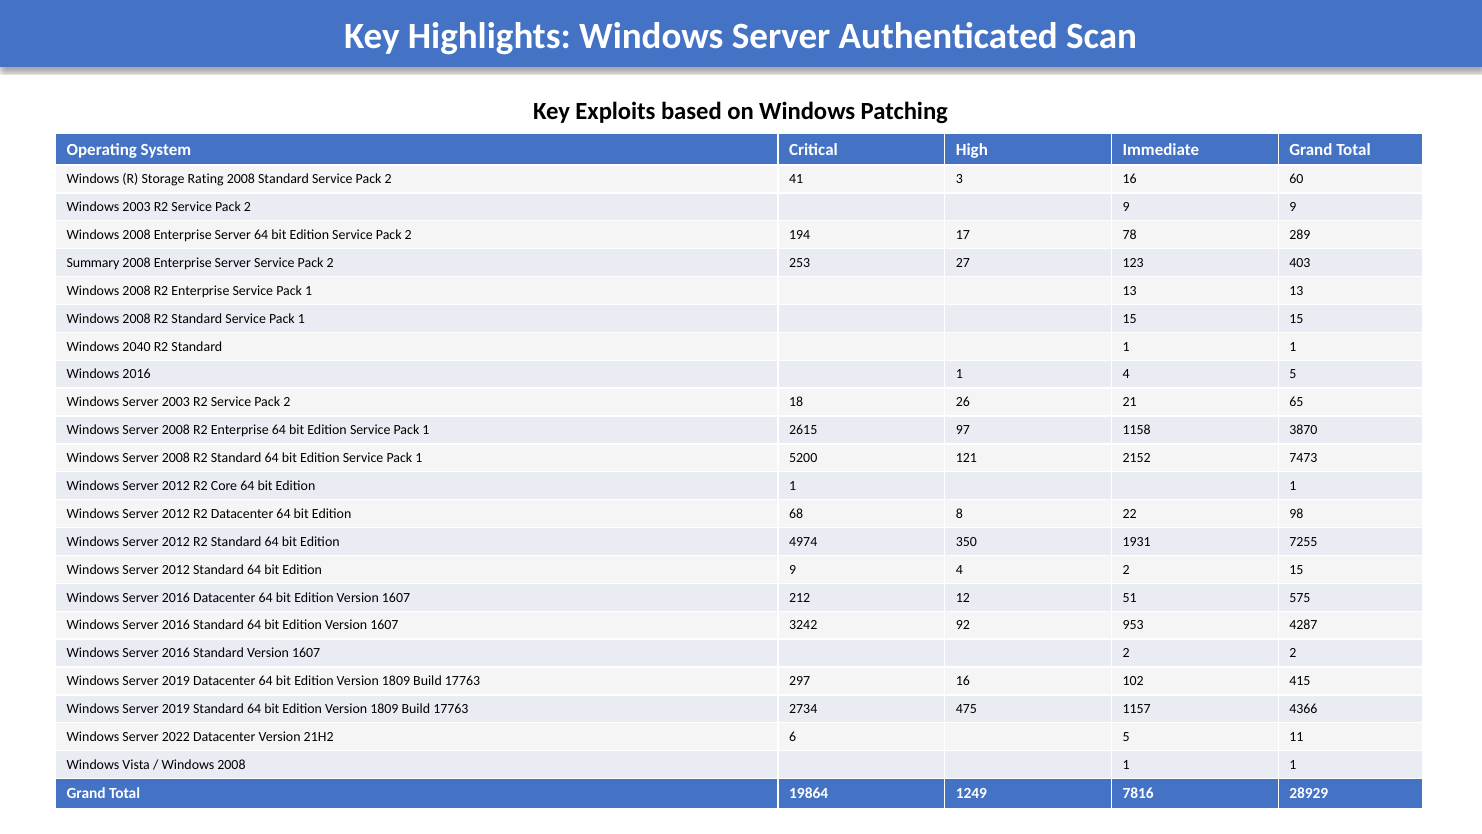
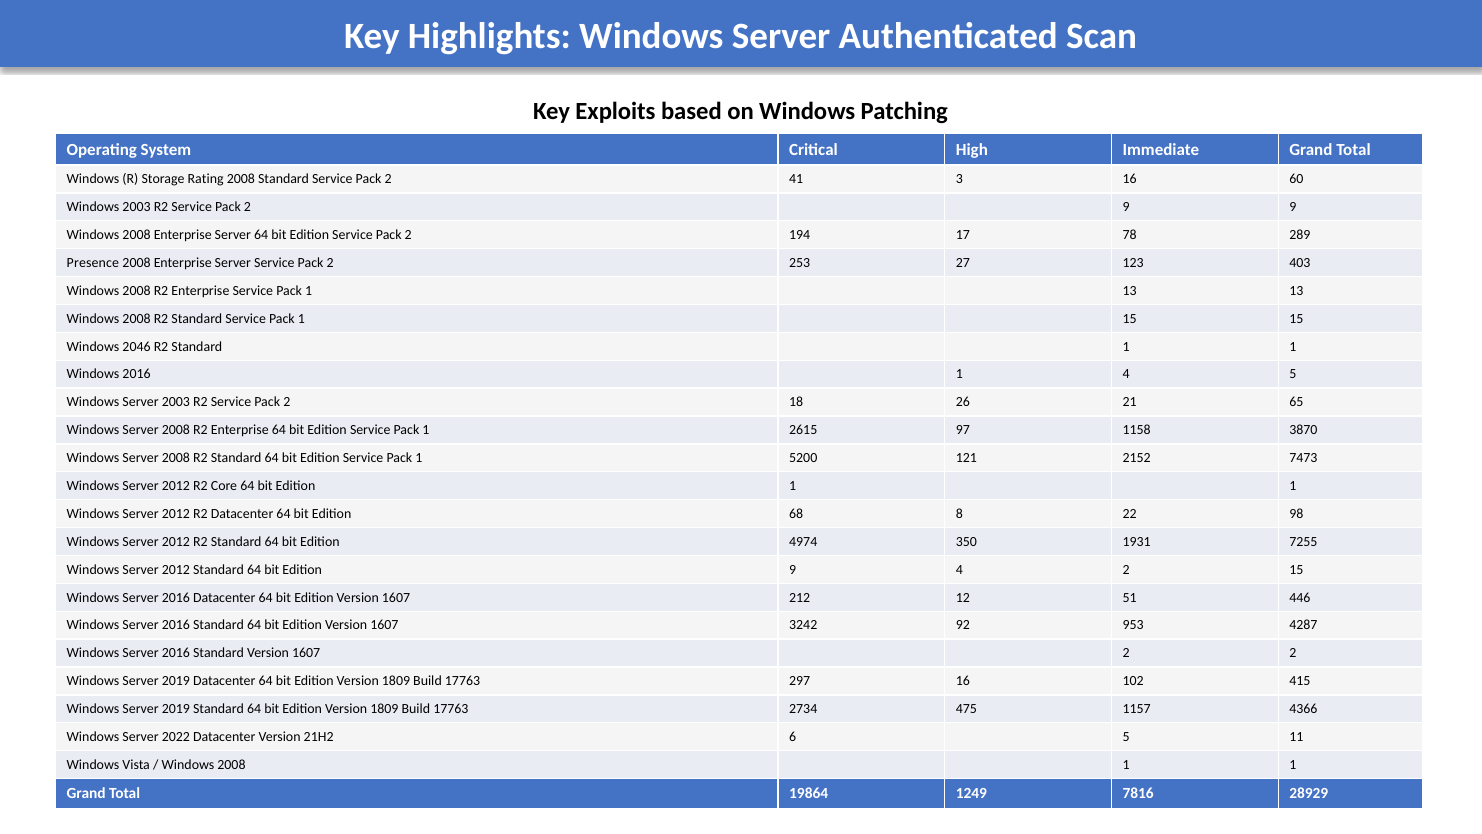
Summary: Summary -> Presence (93, 263)
2040: 2040 -> 2046 (137, 346)
575: 575 -> 446 (1300, 597)
